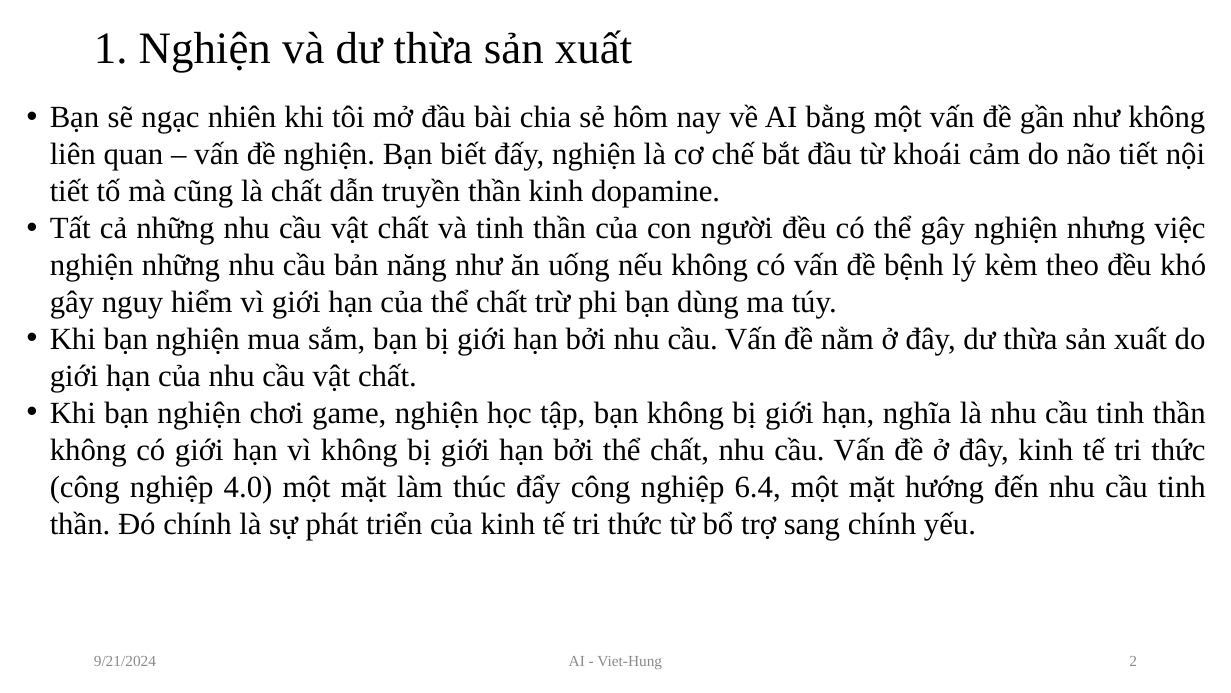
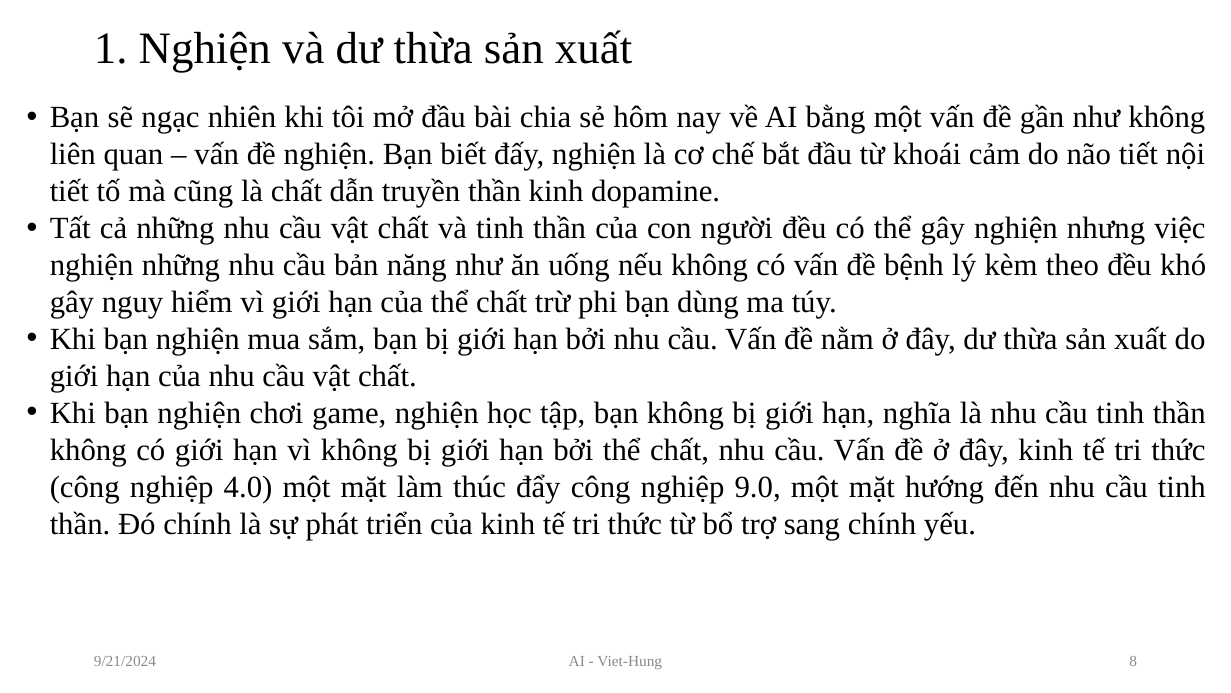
6.4: 6.4 -> 9.0 (758, 487)
2: 2 -> 8 (1133, 661)
